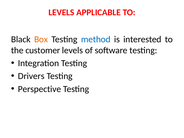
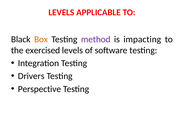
method colour: blue -> purple (96, 39)
interested: interested -> impacting (142, 39)
customer: customer -> exercised (43, 50)
